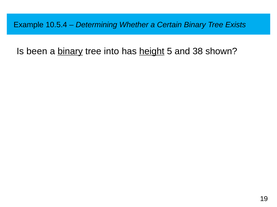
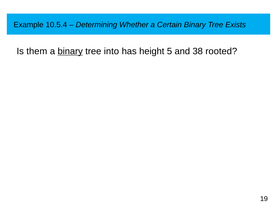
been: been -> them (37, 51)
height underline: present -> none (152, 51)
shown: shown -> rooted (221, 51)
